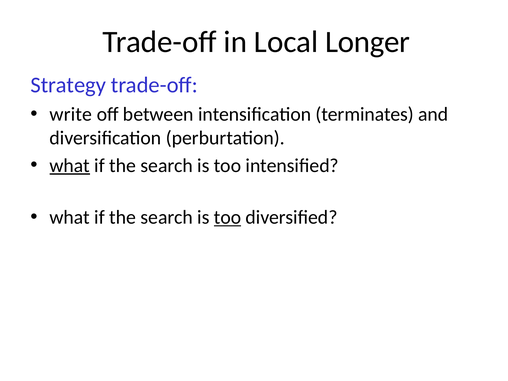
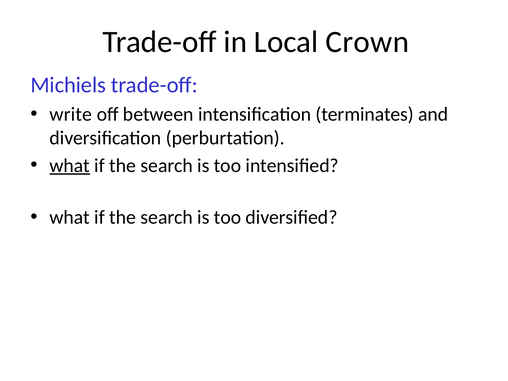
Longer: Longer -> Crown (367, 42)
Strategy: Strategy -> Michiels (68, 85)
too underline: present -> none (228, 217)
